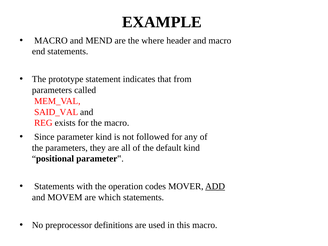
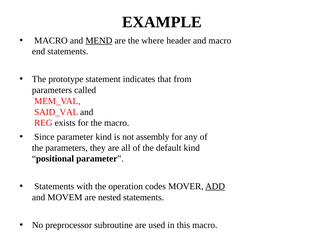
MEND underline: none -> present (99, 41)
followed: followed -> assembly (153, 137)
which: which -> nested (110, 197)
definitions: definitions -> subroutine (114, 225)
